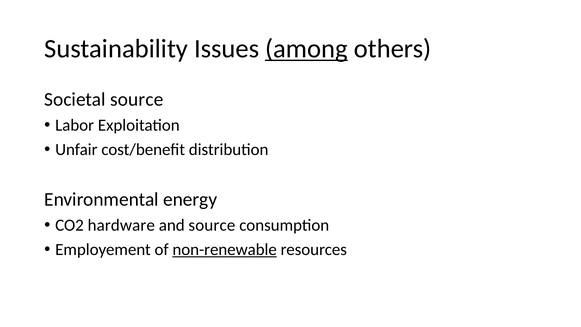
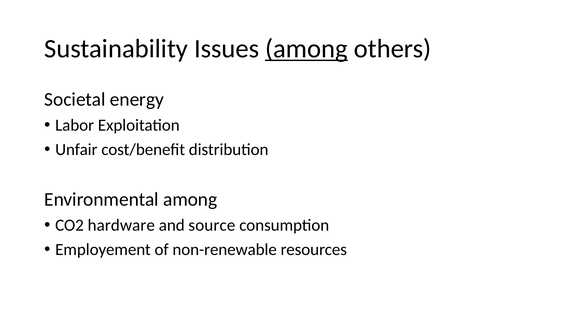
Societal source: source -> energy (137, 100)
Environmental energy: energy -> among (190, 199)
non-renewable underline: present -> none (225, 249)
